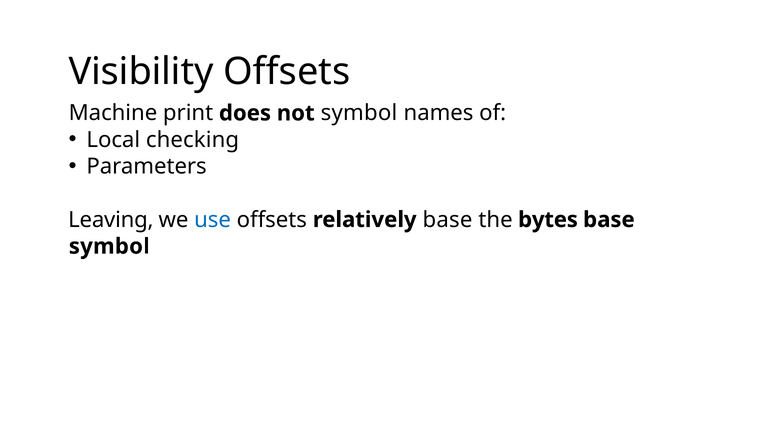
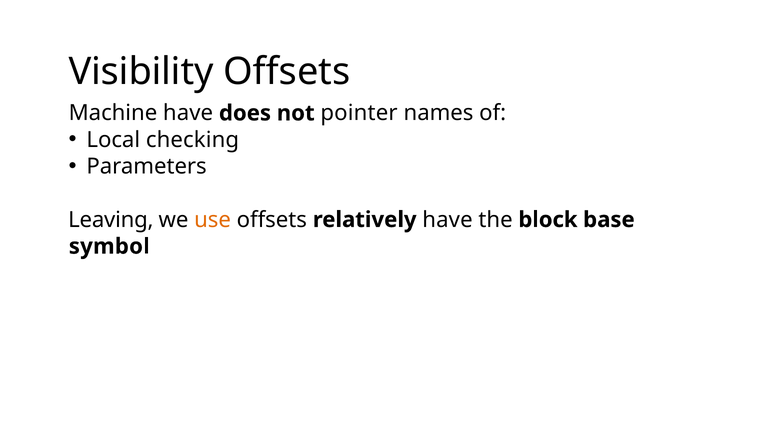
Machine print: print -> have (188, 113)
not symbol: symbol -> pointer (359, 113)
use colour: blue -> orange (213, 219)
relatively base: base -> have (447, 219)
bytes: bytes -> block (548, 219)
